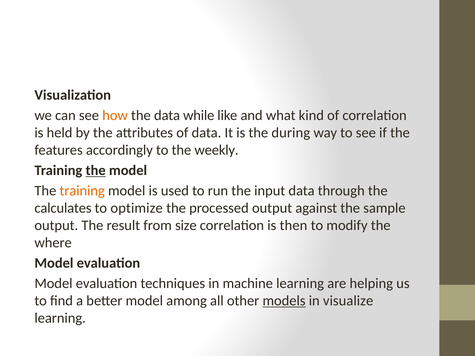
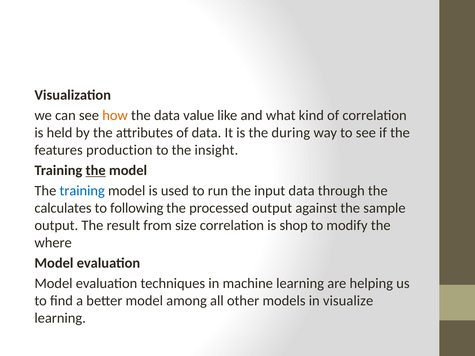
while: while -> value (199, 115)
accordingly: accordingly -> production (119, 150)
weekly: weekly -> insight (216, 150)
training colour: orange -> blue (82, 191)
optimize: optimize -> following (137, 208)
then: then -> shop (294, 226)
models underline: present -> none (284, 301)
